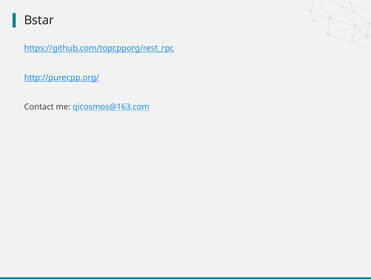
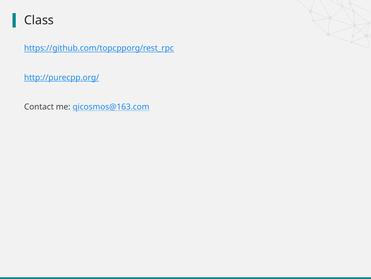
Bstar: Bstar -> Class (39, 20)
